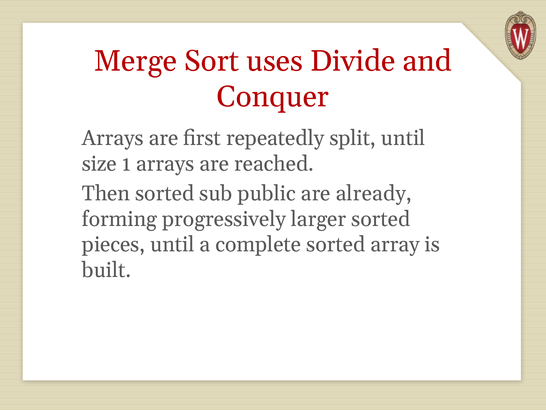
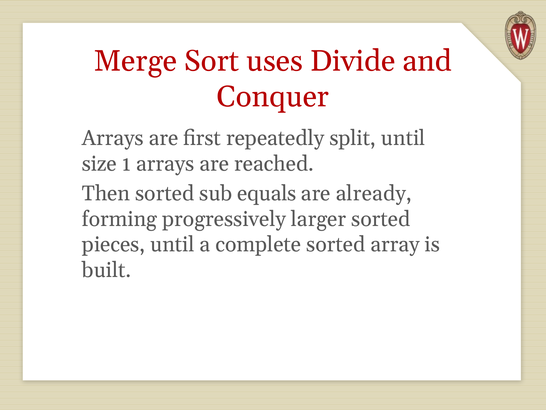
public: public -> equals (267, 193)
